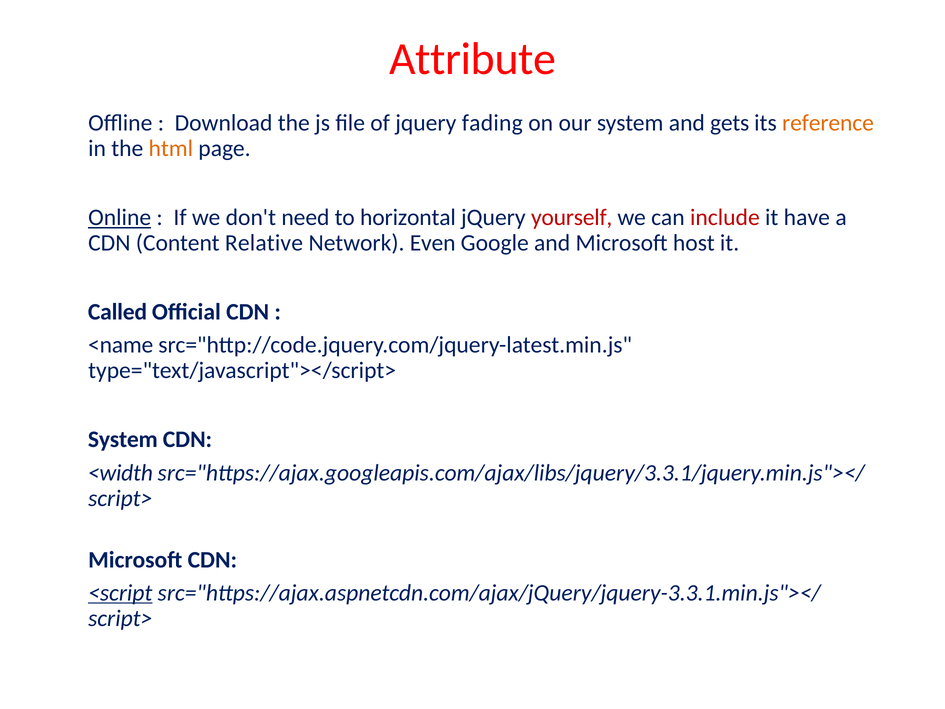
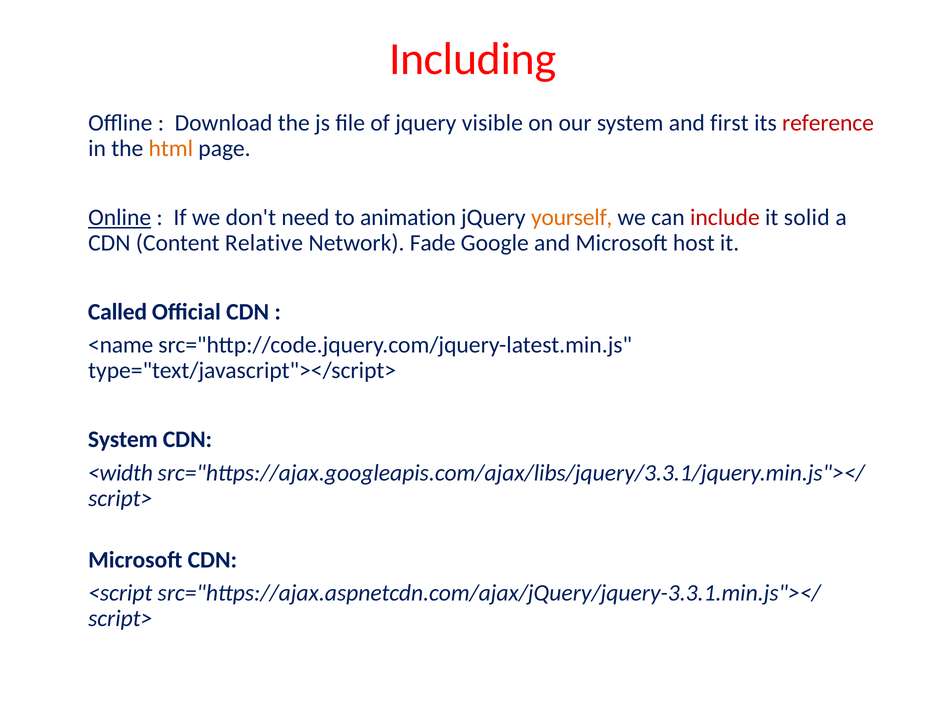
Attribute: Attribute -> Including (473, 59)
fading: fading -> visible (492, 123)
gets: gets -> first (729, 123)
reference colour: orange -> red (828, 123)
horizontal: horizontal -> animation (408, 217)
yourself colour: red -> orange (572, 217)
have: have -> solid (807, 217)
Even: Even -> Fade (433, 243)
<script underline: present -> none (120, 593)
